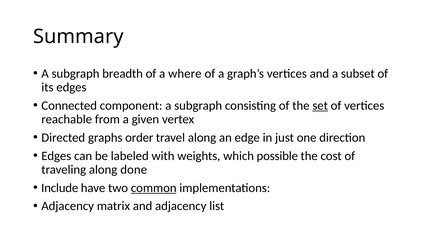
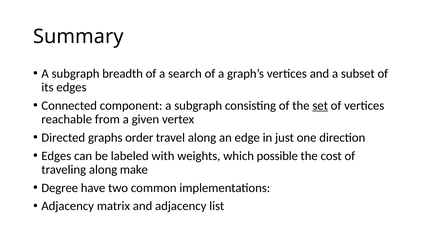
where: where -> search (185, 74)
done: done -> make (134, 170)
Include: Include -> Degree (60, 188)
common underline: present -> none (154, 188)
